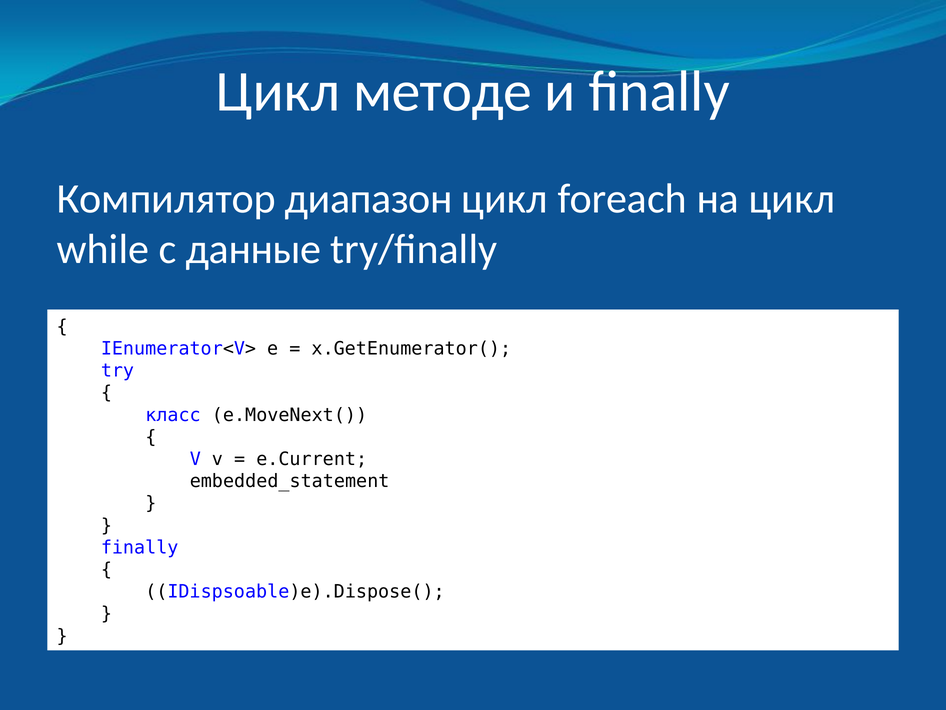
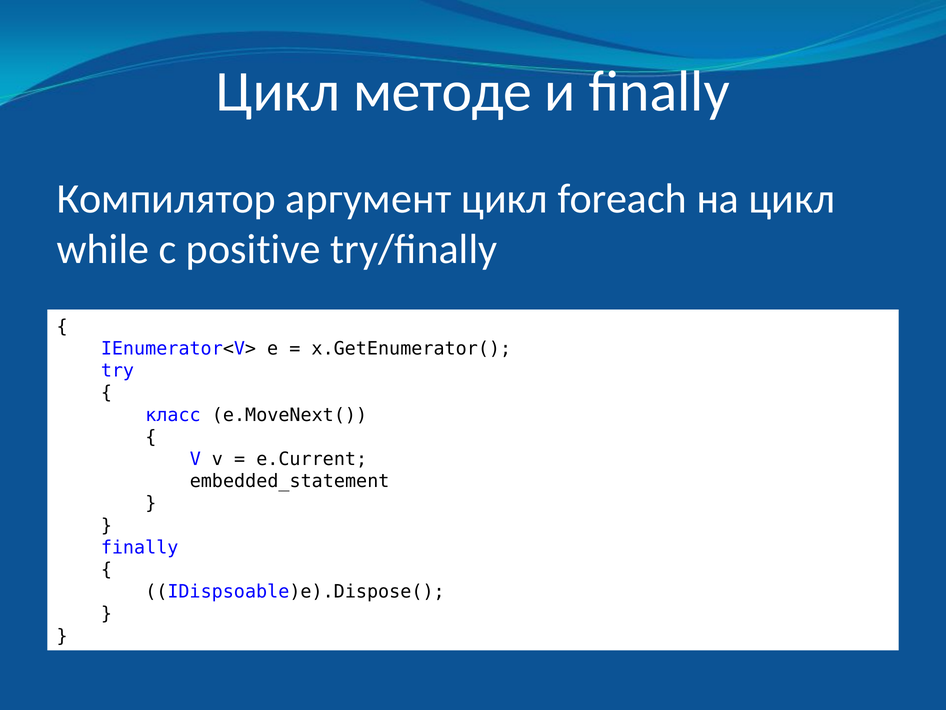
диапазон: диапазон -> аргумент (368, 198)
данные: данные -> positive (253, 249)
